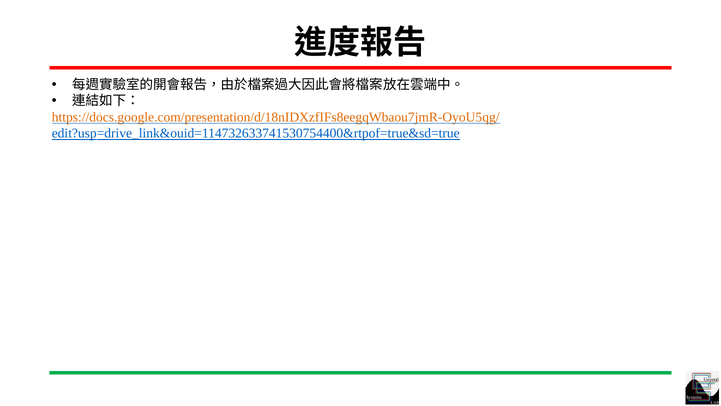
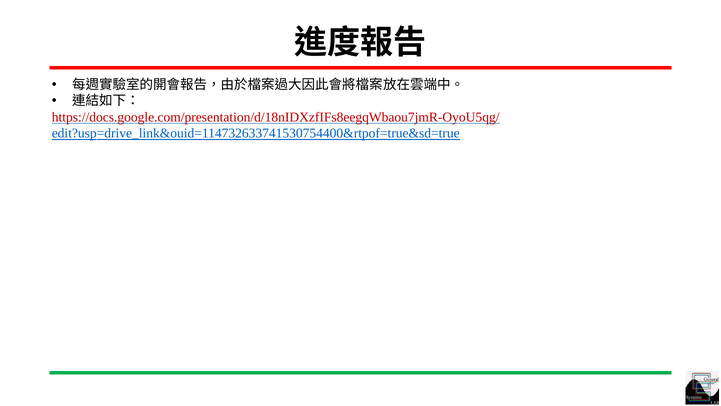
https://docs.google.com/presentation/d/18nIDXzfIFs8eegqWbaou7jmR-OyoU5qg/ colour: orange -> red (276, 117)
